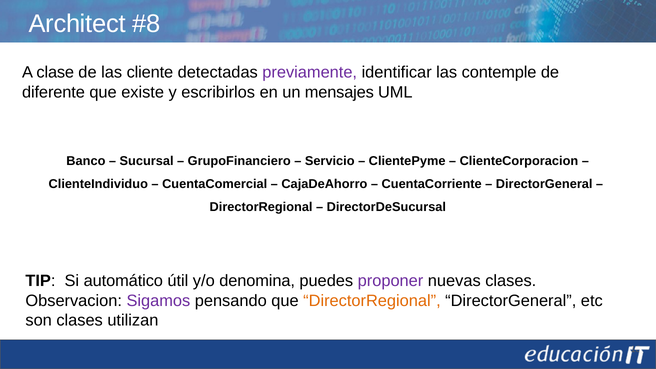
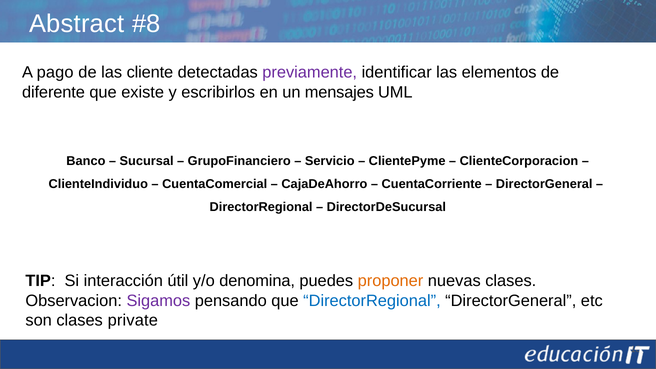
Architect: Architect -> Abstract (77, 24)
clase: clase -> pago (55, 72)
contemple: contemple -> elementos (499, 72)
automático: automático -> interacción (123, 281)
proponer colour: purple -> orange (390, 281)
DirectorRegional colour: orange -> blue (372, 301)
utilizan: utilizan -> private (133, 320)
